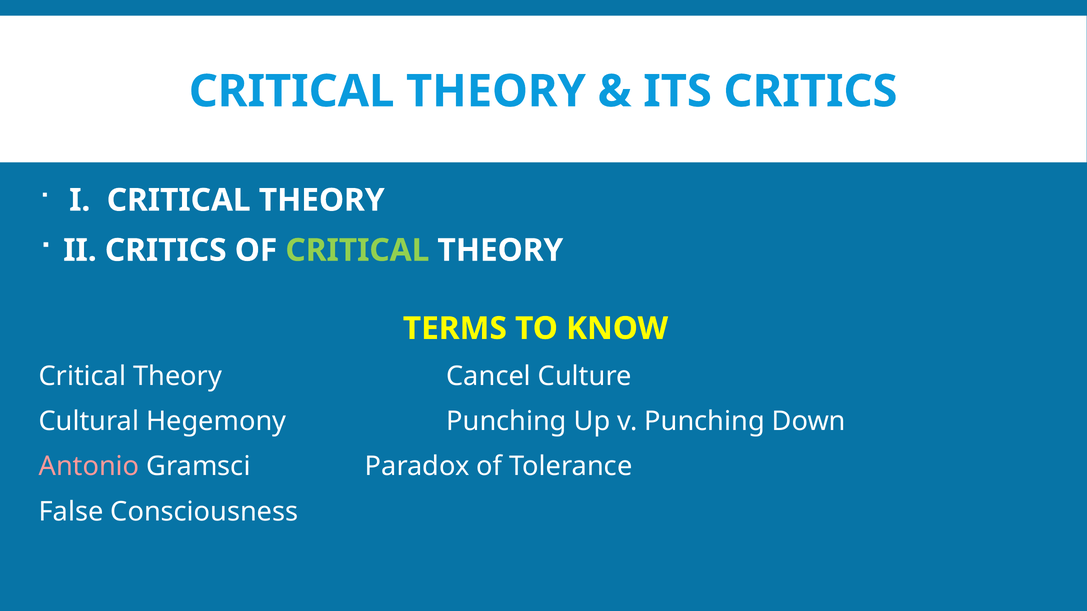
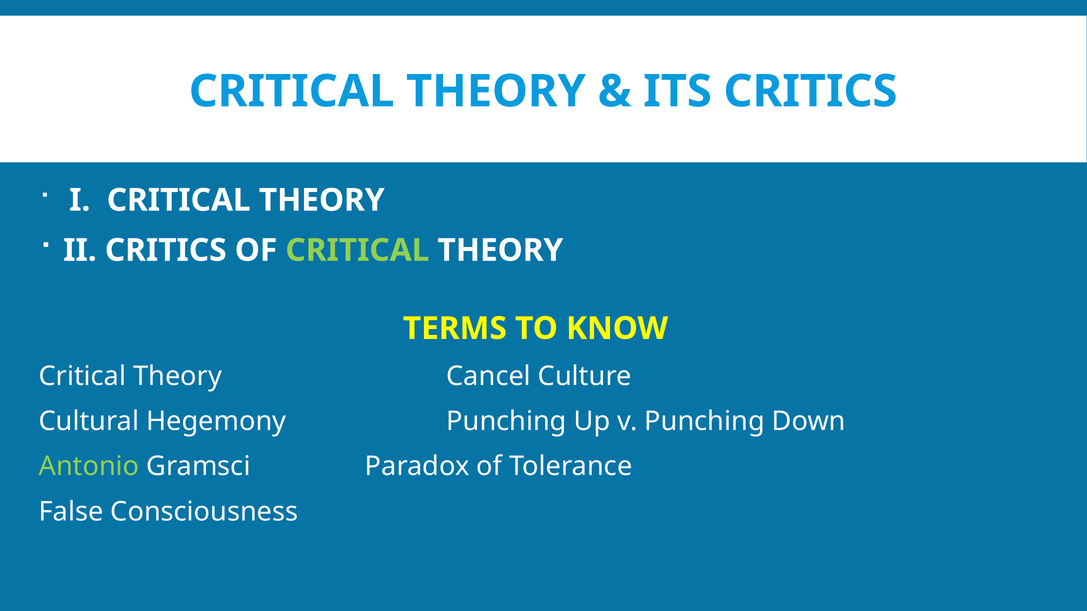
Antonio colour: pink -> light green (89, 467)
